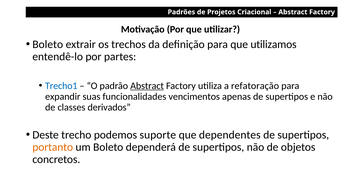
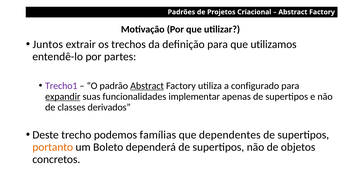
Boleto: Boleto -> Juntos (48, 44)
Trecho1 colour: blue -> purple (61, 86)
refatoração: refatoração -> configurado (255, 86)
expandir underline: none -> present (63, 96)
vencimentos: vencimentos -> implementar (194, 96)
suporte: suporte -> famílias (158, 135)
